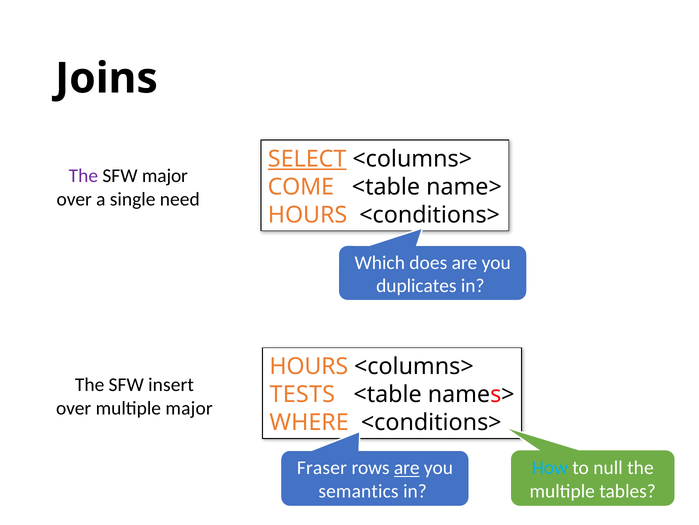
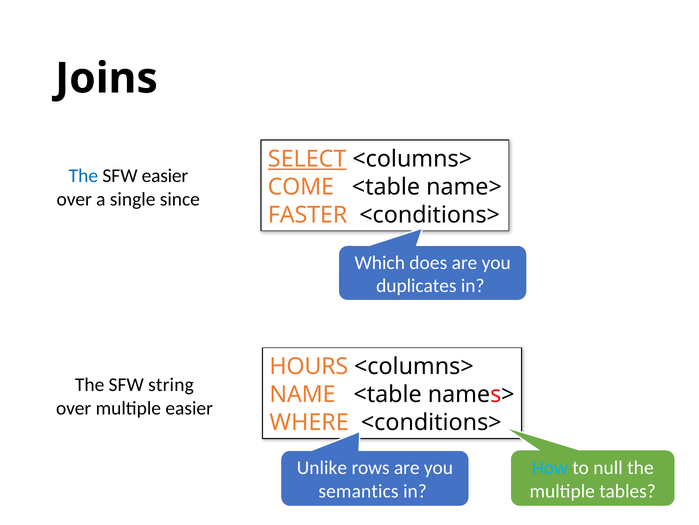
The colour: purple -> blue (83, 176)
SFW major: major -> easier (165, 176)
need: need -> since (180, 199)
HOURS: HOURS -> FASTER (308, 215)
insert: insert -> string (171, 384)
TESTS: TESTS -> NAME (303, 394)
multiple major: major -> easier (189, 408)
Fraser: Fraser -> Unlike (322, 467)
are underline: present -> none (407, 467)
